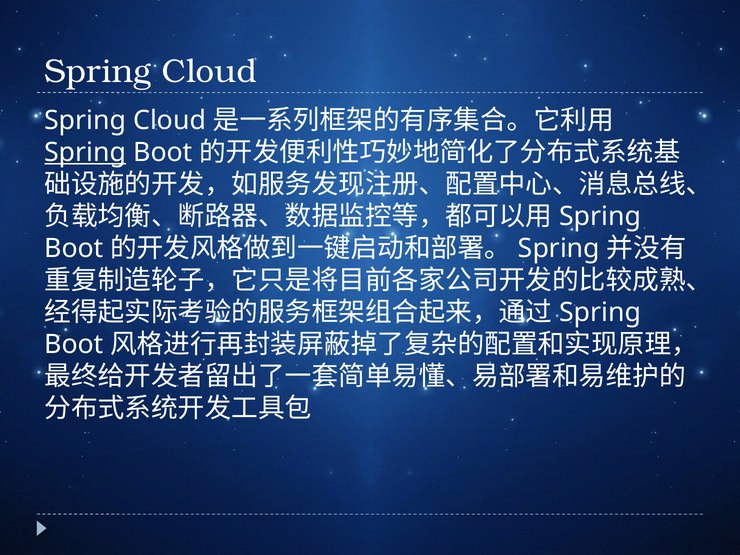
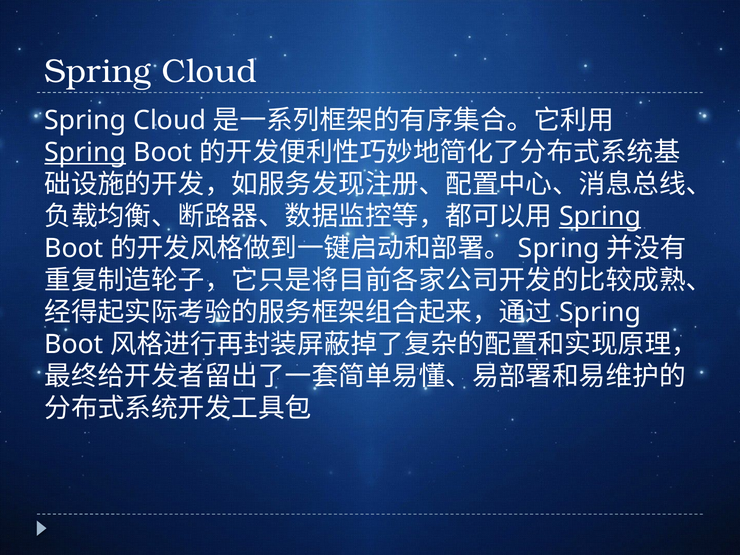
Spring underline: none -> present (600, 216)
